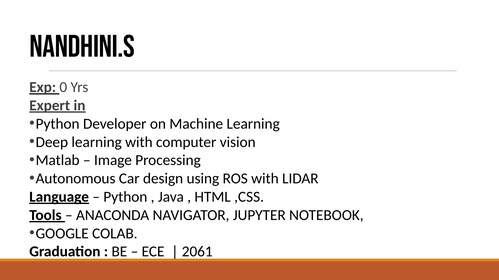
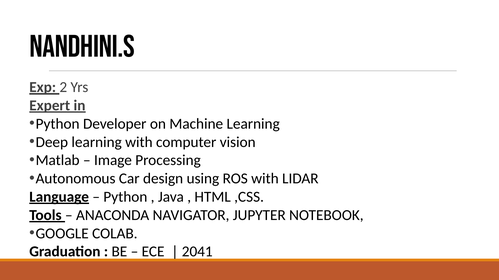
0: 0 -> 2 (63, 88)
2061: 2061 -> 2041 (197, 252)
